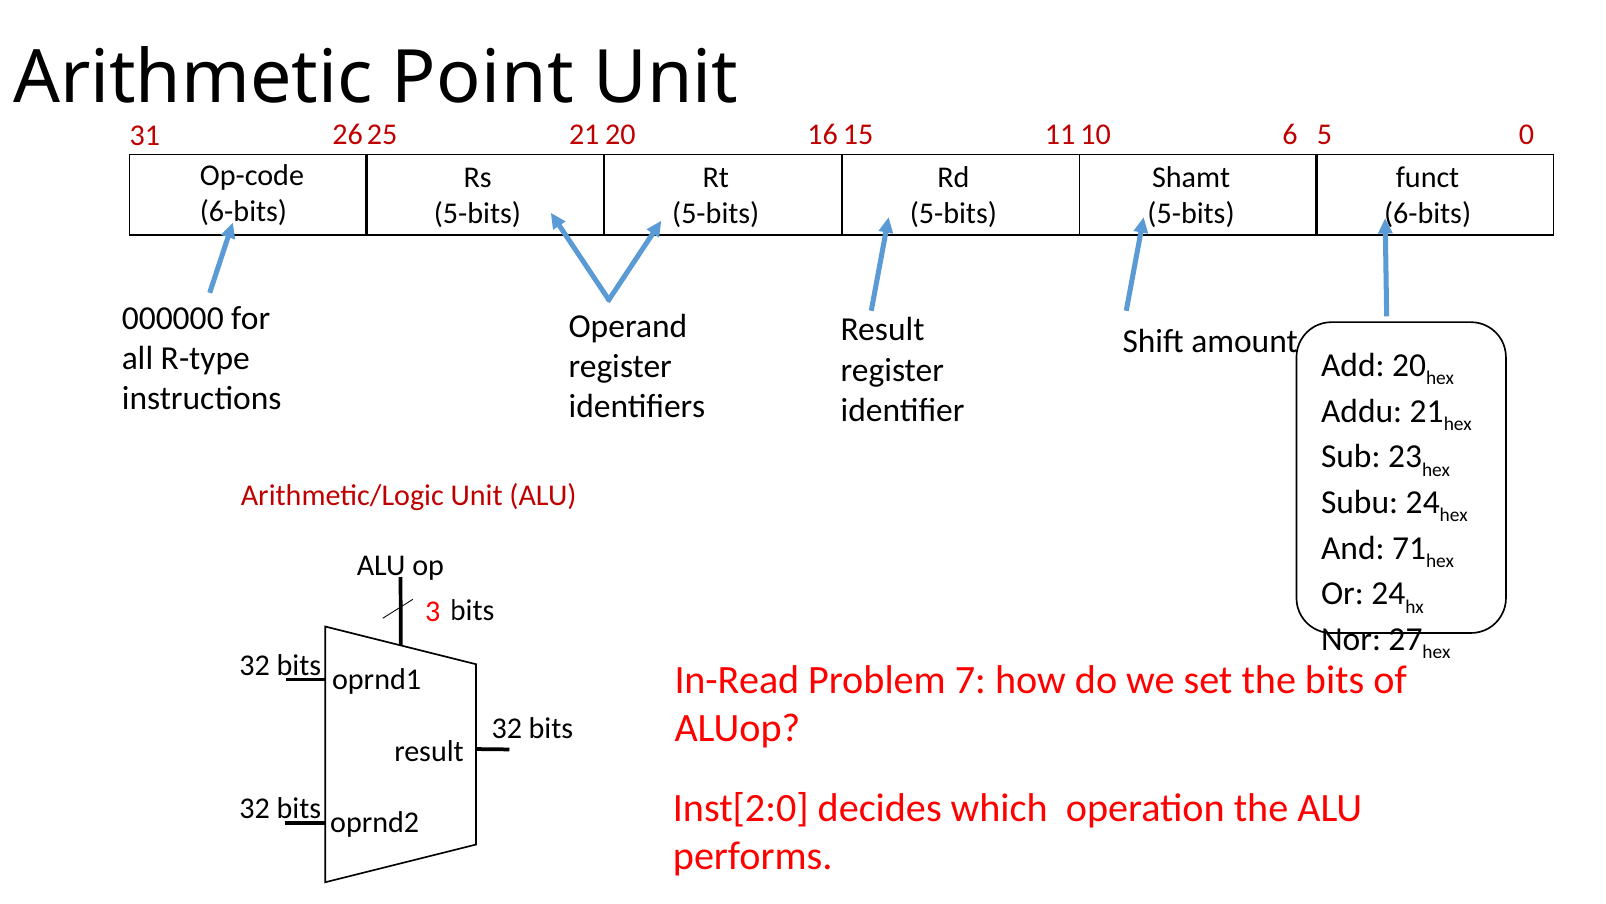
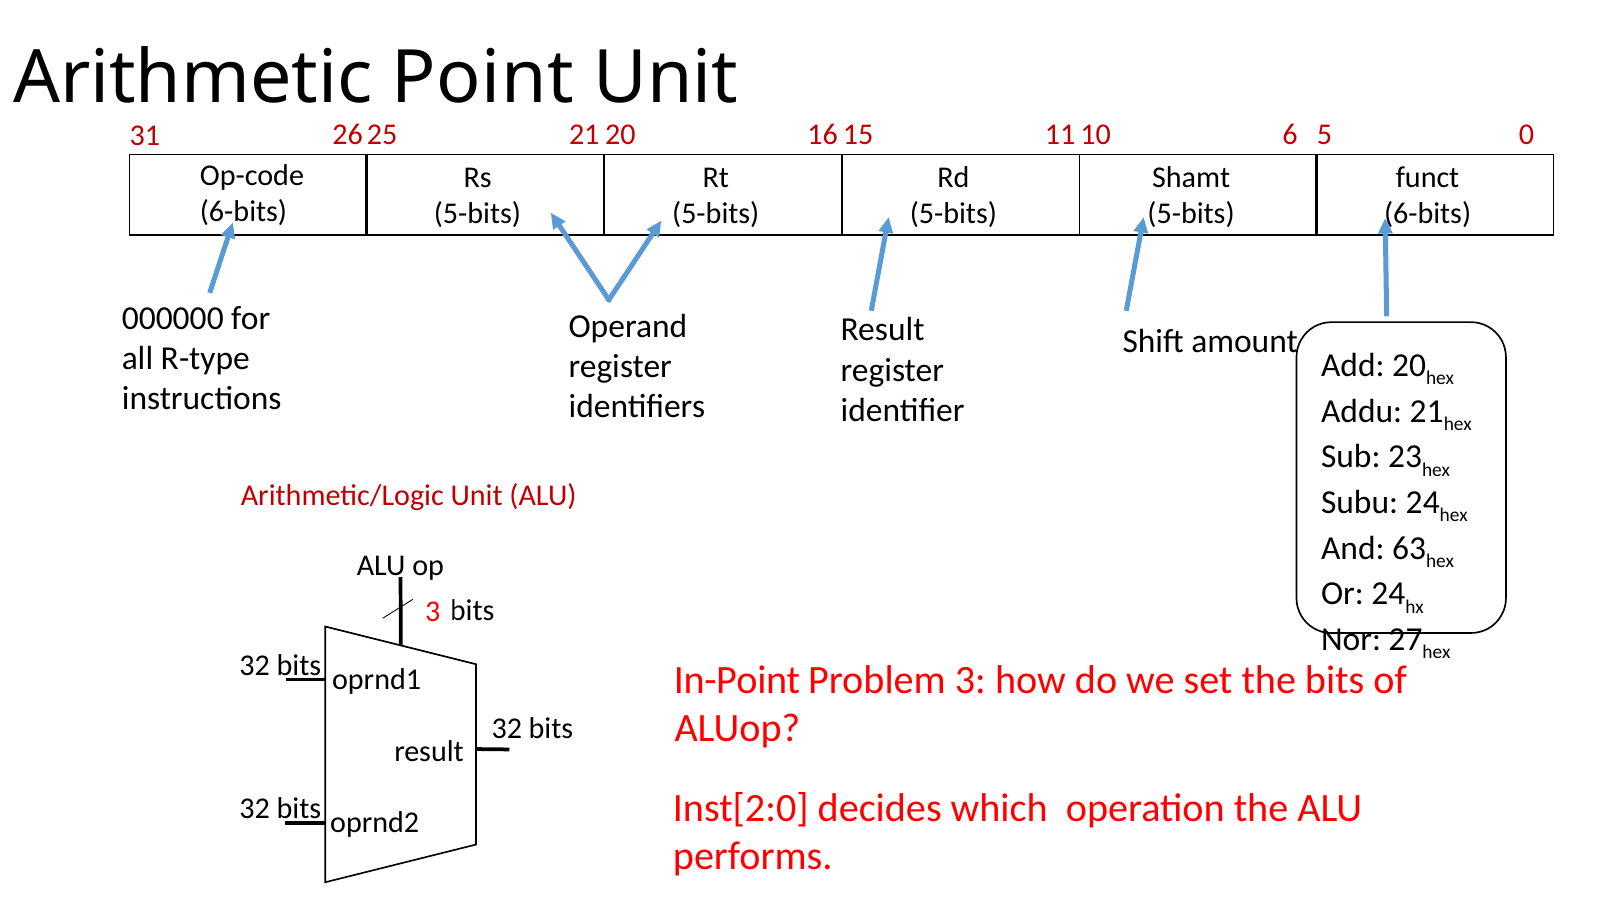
71: 71 -> 63 (1409, 548)
In-Read: In-Read -> In-Point (737, 679)
Problem 7: 7 -> 3 (970, 679)
